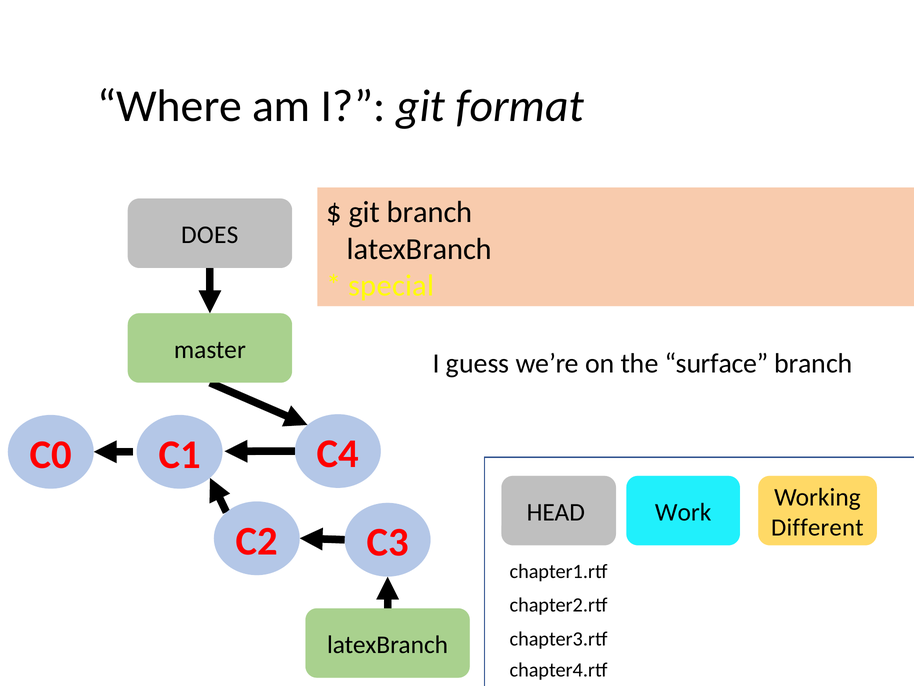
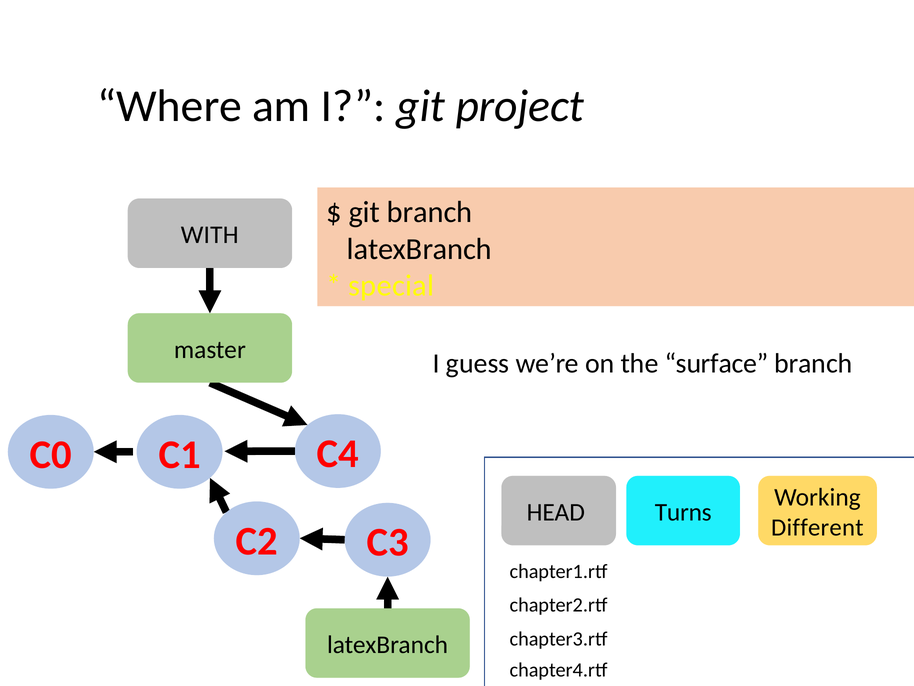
format: format -> project (520, 106)
DOES: DOES -> WITH (210, 235)
Work: Work -> Turns (683, 512)
